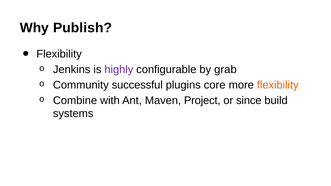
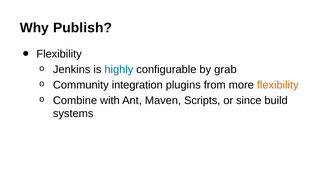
highly colour: purple -> blue (119, 70)
successful: successful -> integration (137, 85)
core: core -> from (215, 85)
Project: Project -> Scripts (202, 100)
